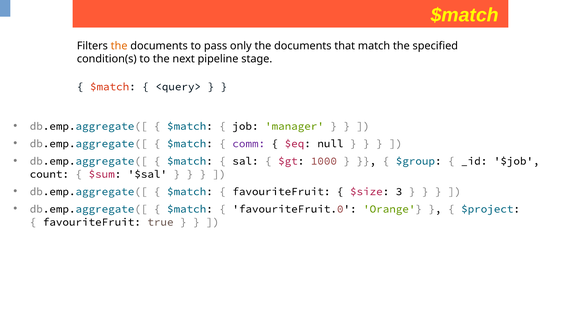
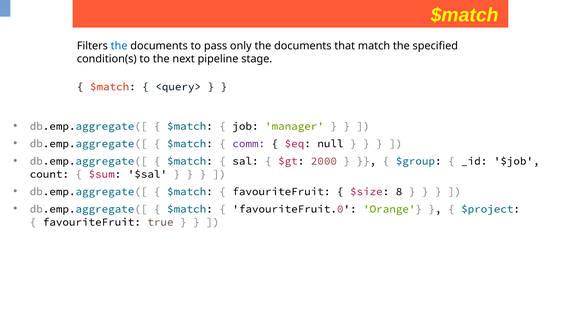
the colour: orange -> blue (119, 46)
1000: 1000 -> 2000 (324, 161)
3: 3 -> 8 (399, 191)
